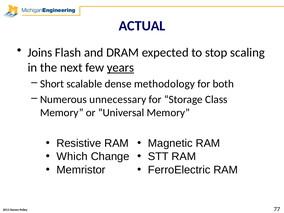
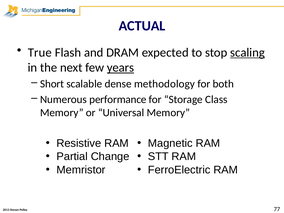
Joins: Joins -> True (40, 52)
scaling underline: none -> present (247, 52)
unnecessary: unnecessary -> performance (118, 99)
Which: Which -> Partial (72, 157)
